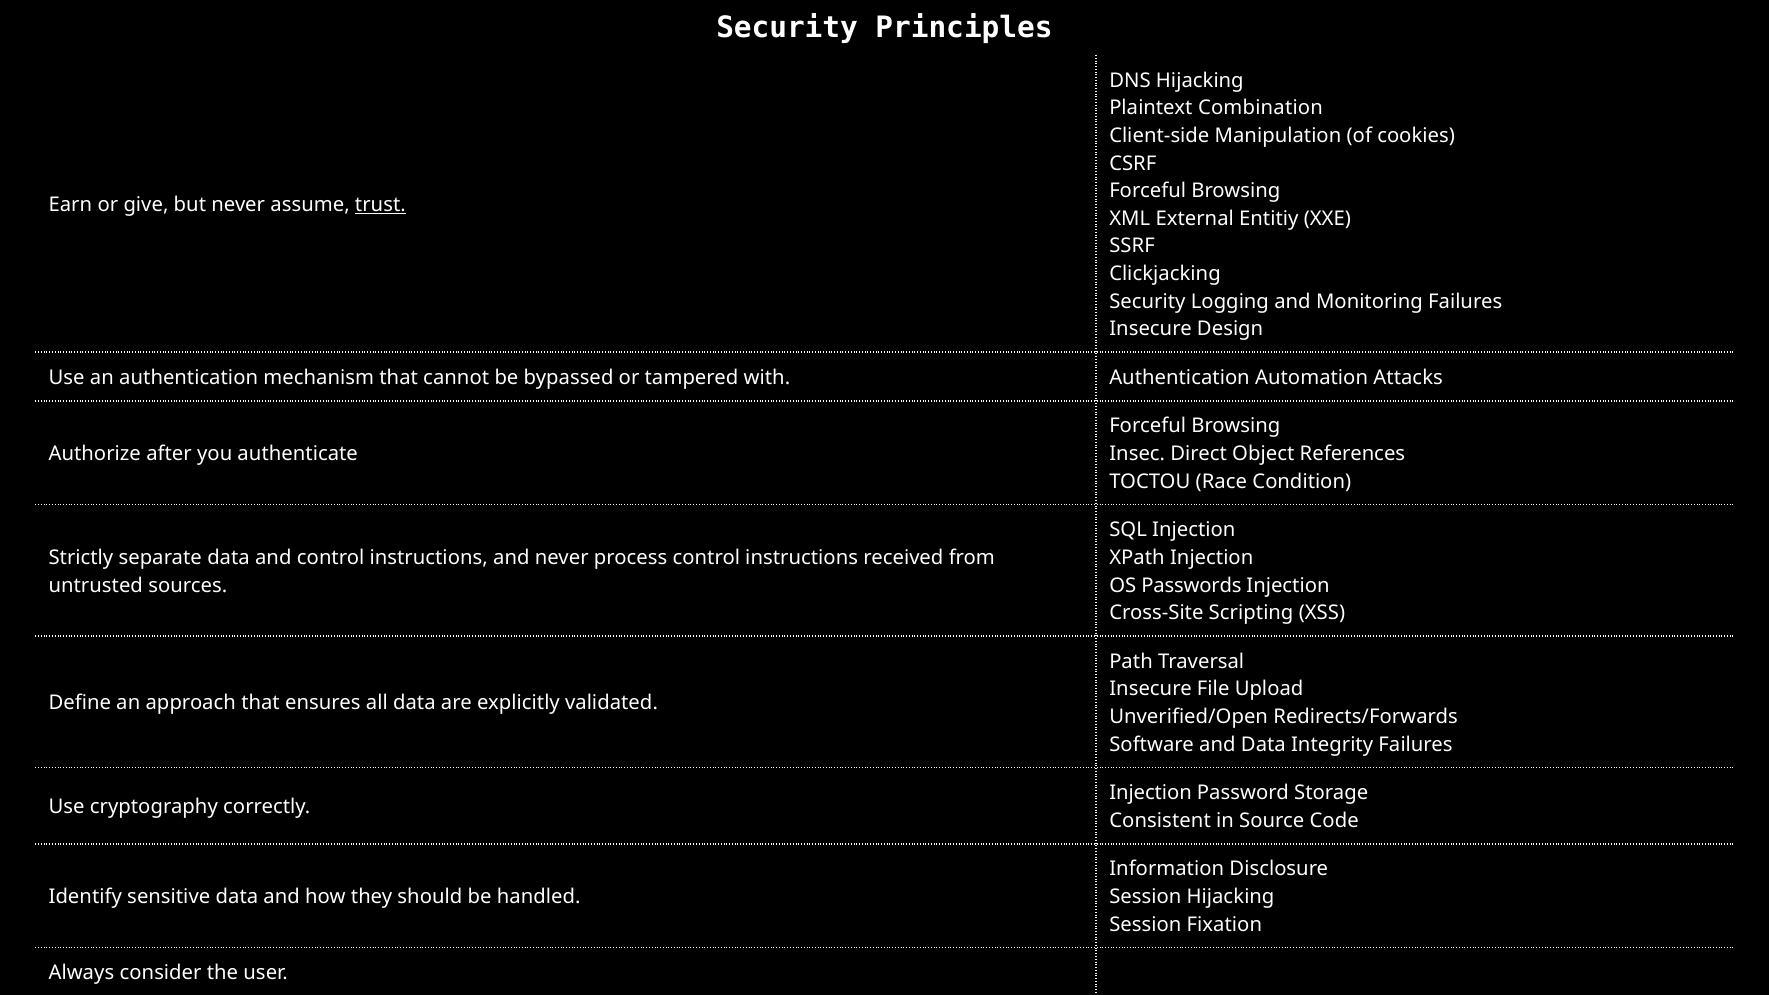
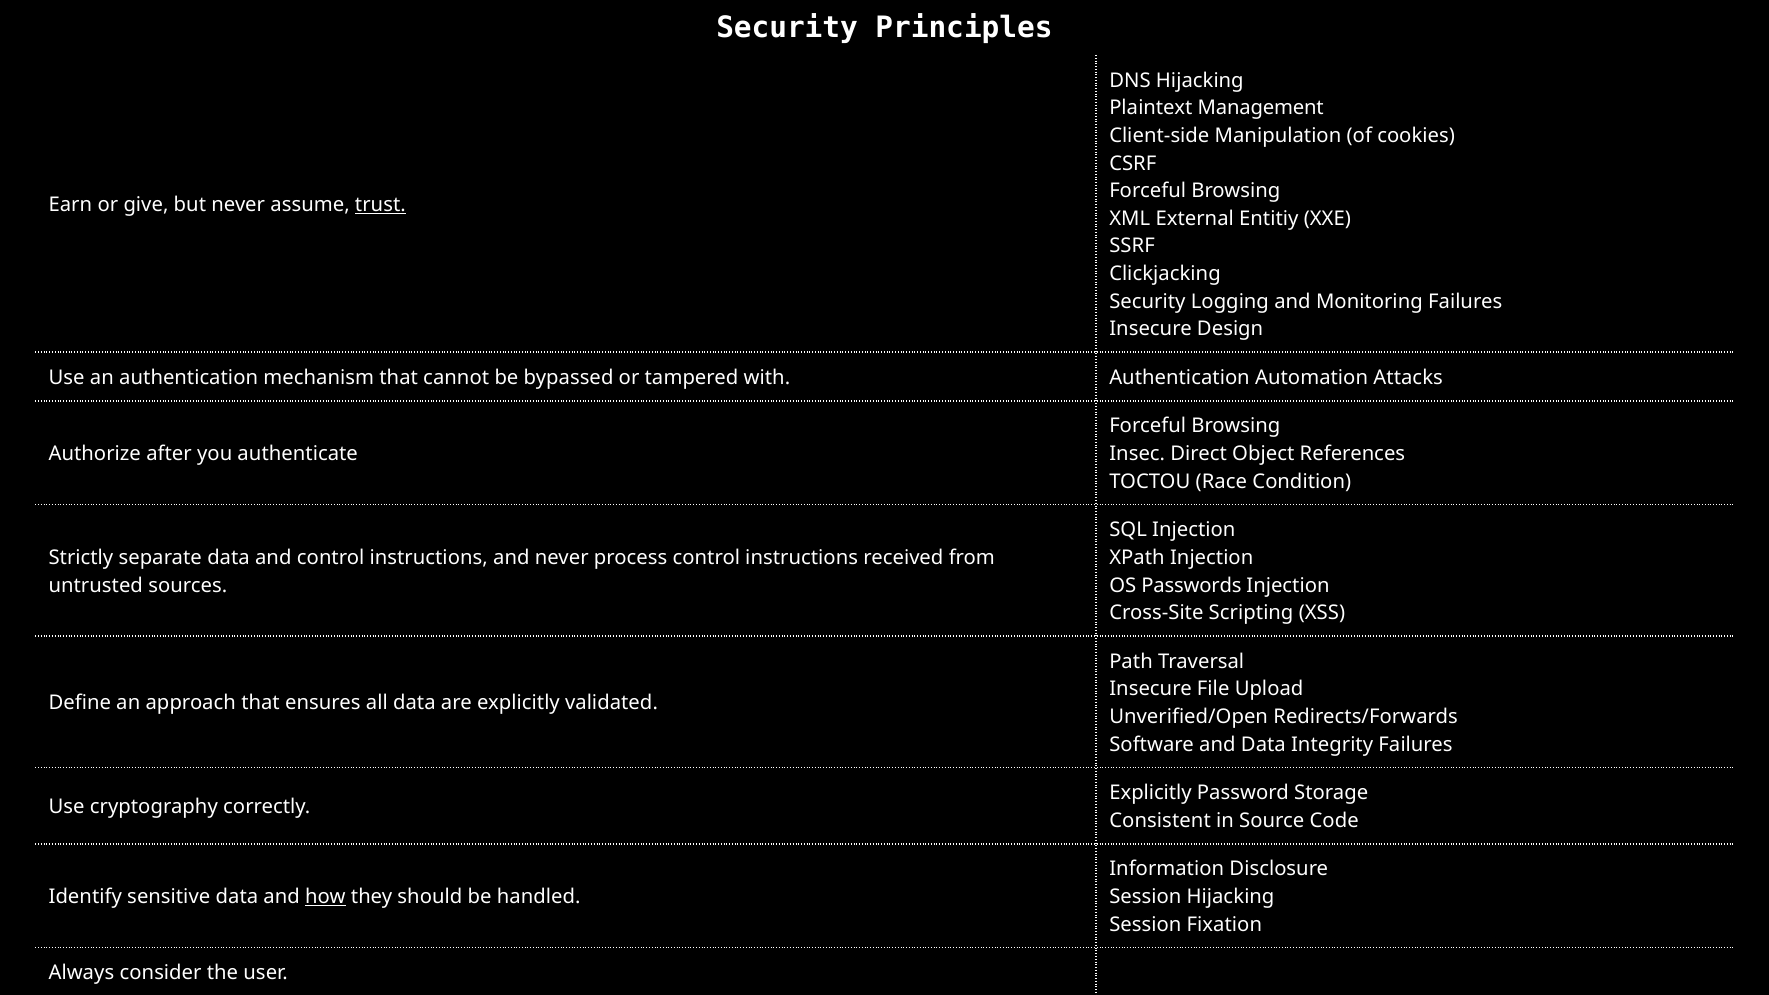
Combination: Combination -> Management (1261, 108)
Injection: Injection -> Explicitly (1151, 793)
how underline: none -> present (325, 897)
